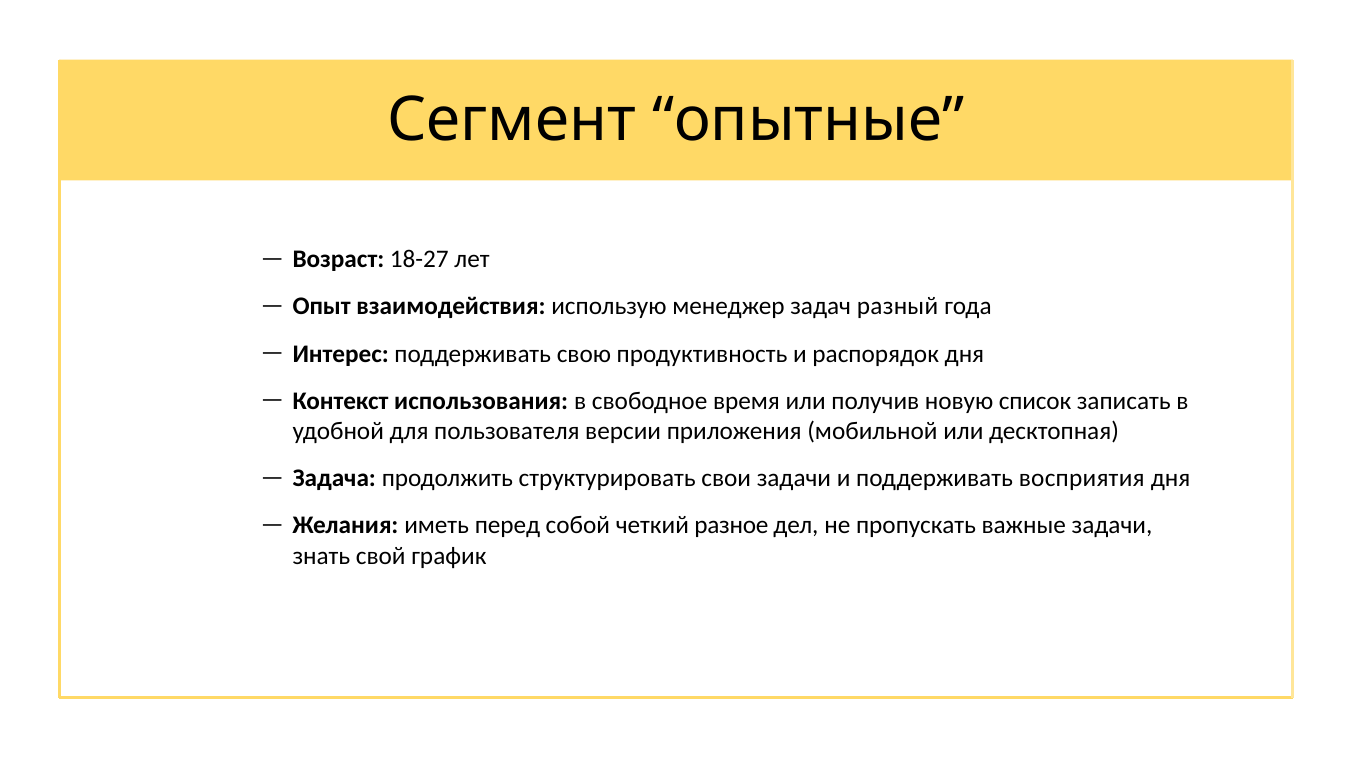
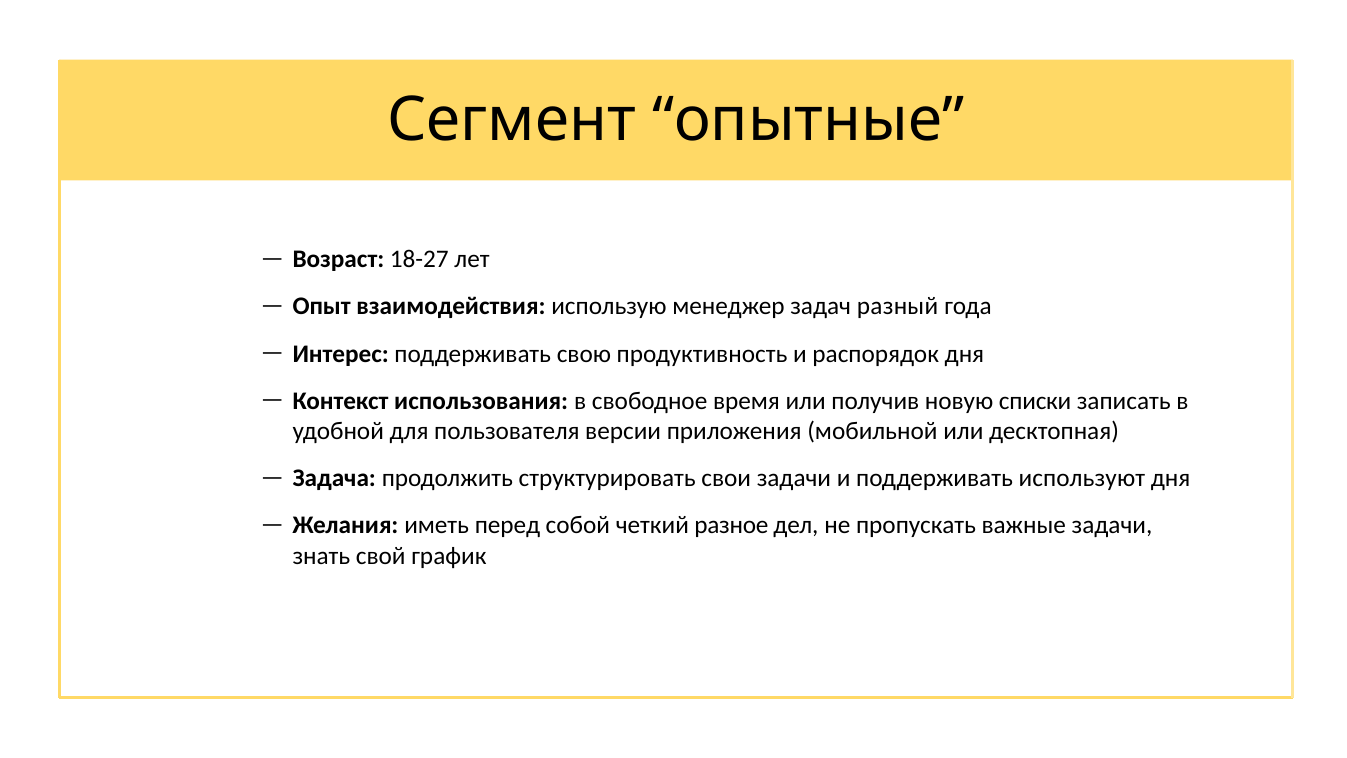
список: список -> списки (1035, 401)
восприятия: восприятия -> используют (1082, 478)
